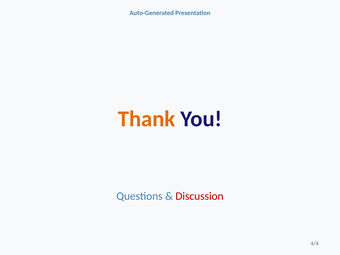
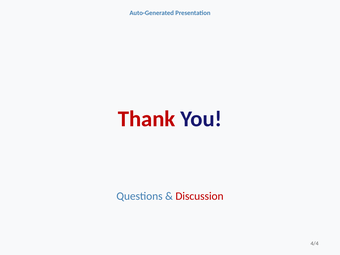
Thank colour: orange -> red (147, 119)
